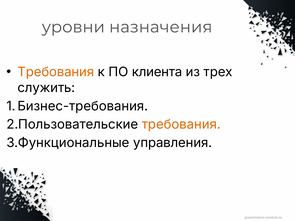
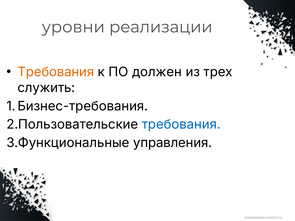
назначения: назначения -> реализации (161, 27)
клиента: клиента -> должен (157, 72)
требования colour: orange -> blue (181, 125)
